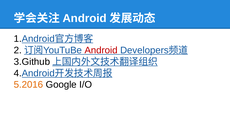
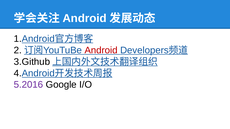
5.2016 colour: orange -> purple (28, 85)
